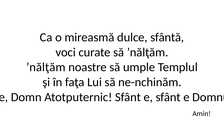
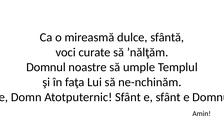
ʼnălţăm: ʼnălţăm -> Domnul (46, 67)
